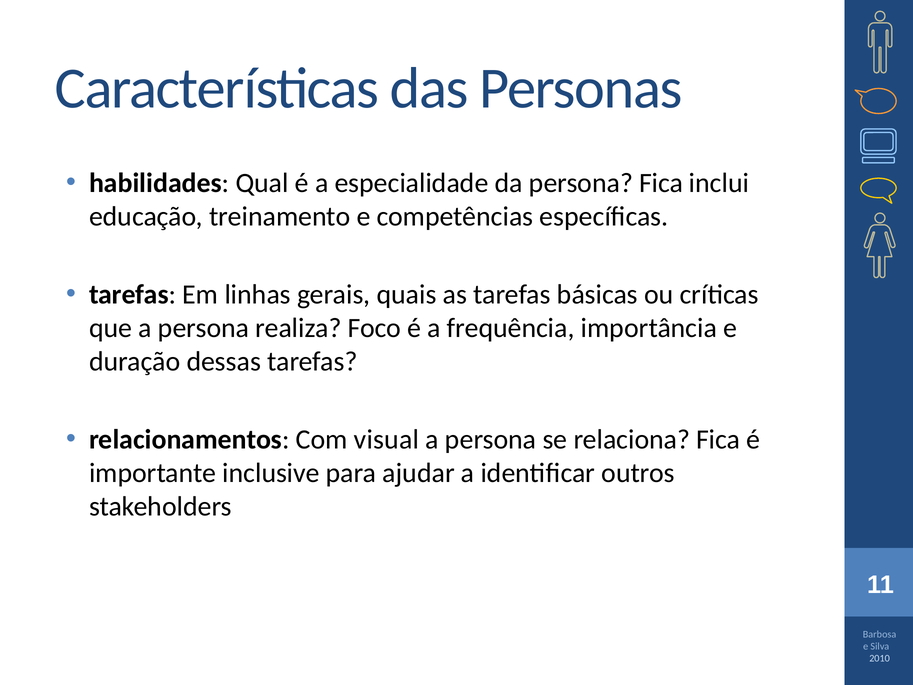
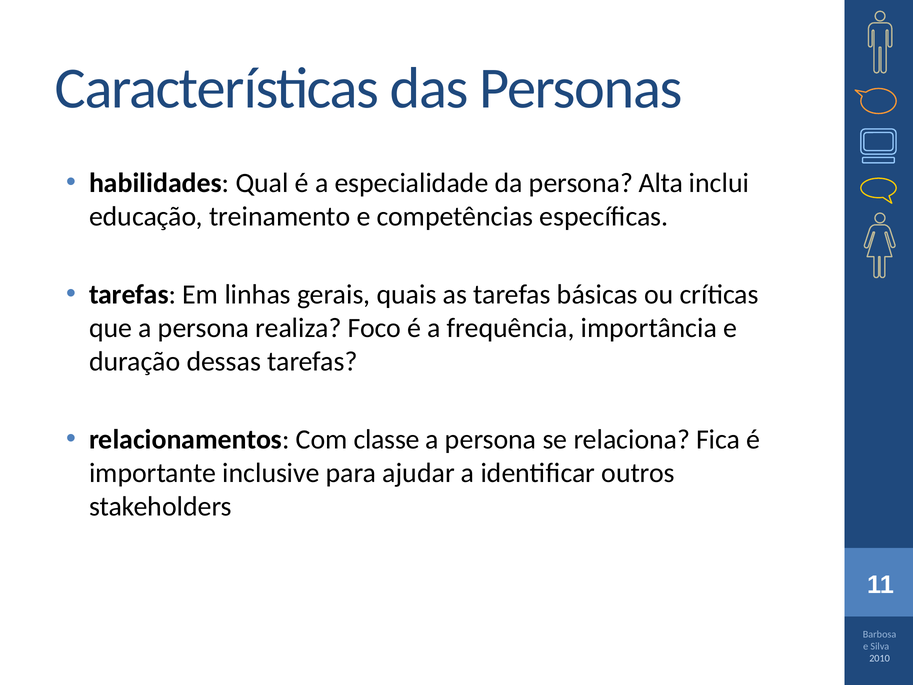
persona Fica: Fica -> Alta (661, 183)
visual: visual -> classe (387, 440)
